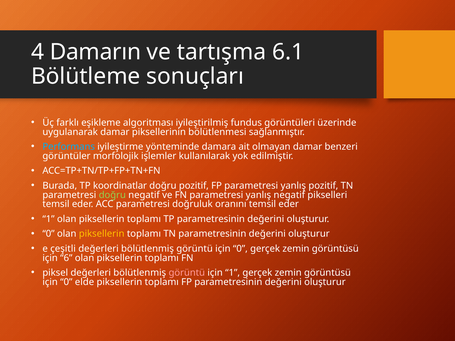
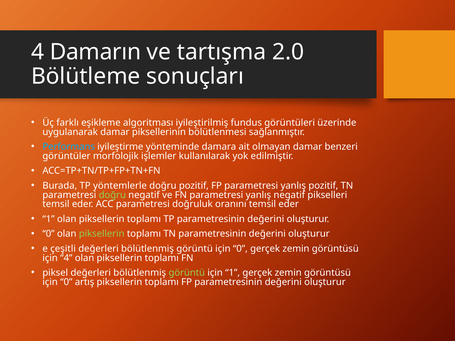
6.1: 6.1 -> 2.0 (288, 52)
koordinatlar: koordinatlar -> yöntemlerle (120, 186)
piksellerin colour: yellow -> light green (102, 234)
için 6: 6 -> 4 (66, 258)
görüntü colour: pink -> light green (187, 273)
elde: elde -> artış (85, 282)
